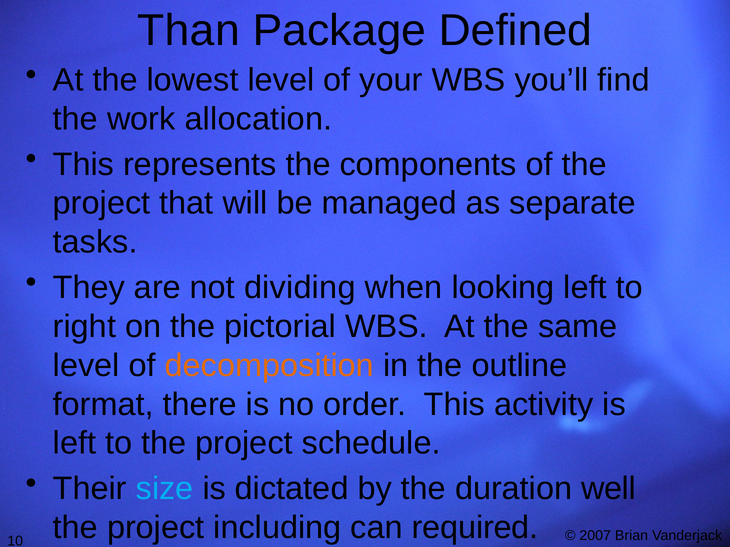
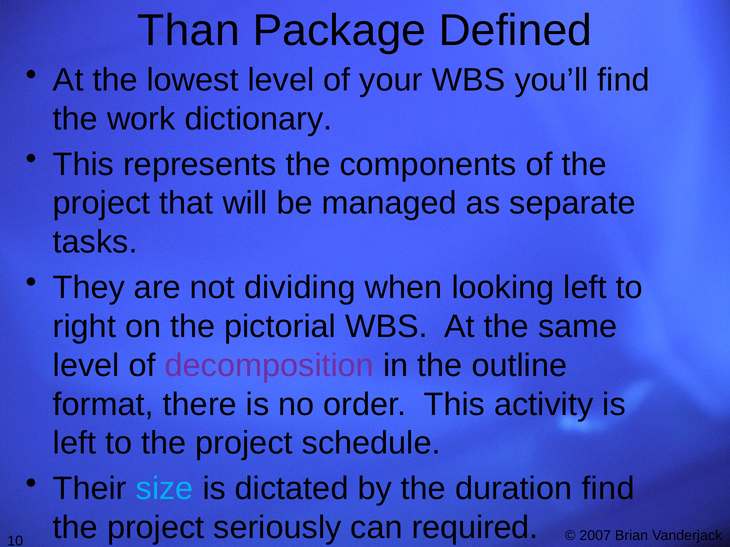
allocation: allocation -> dictionary (259, 119)
decomposition colour: orange -> purple (269, 366)
duration well: well -> find (608, 489)
including: including -> seriously (277, 528)
